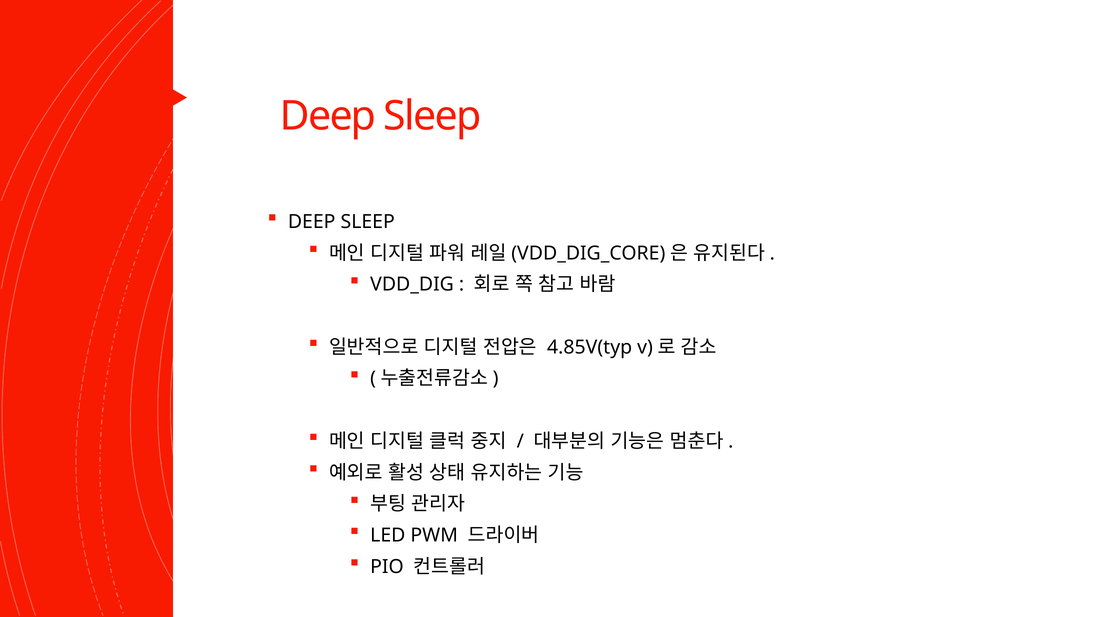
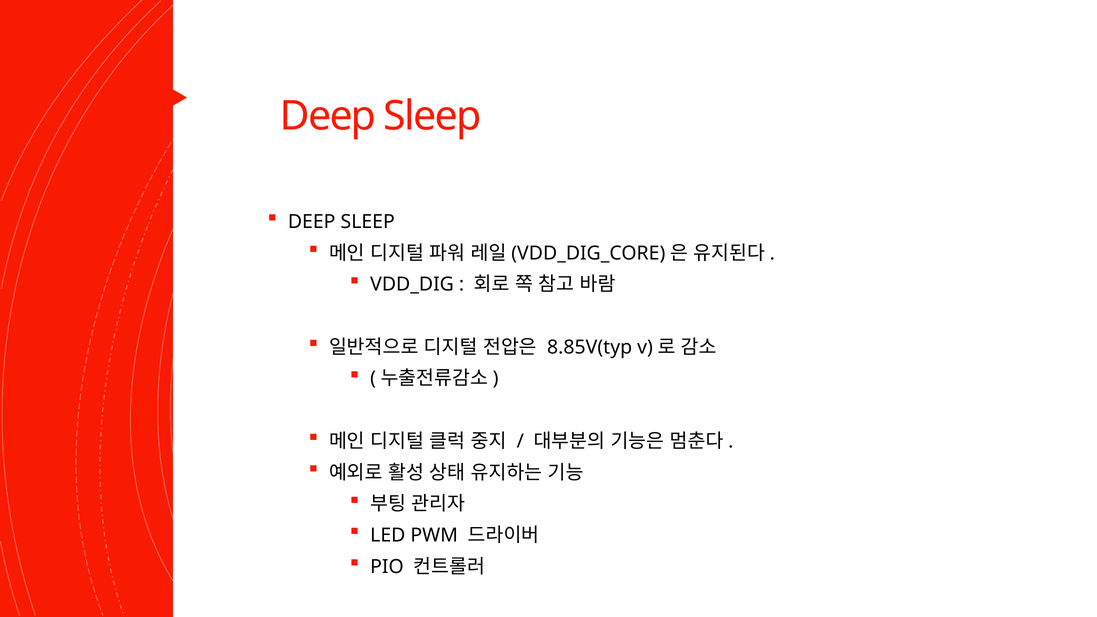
4.85V(typ: 4.85V(typ -> 8.85V(typ (590, 347)
